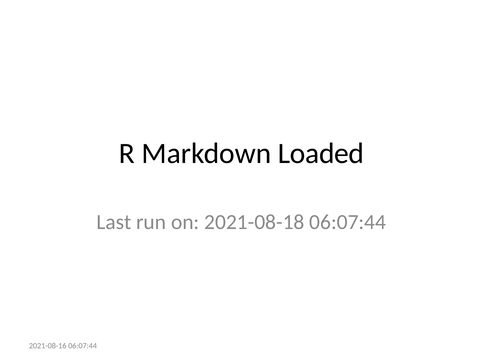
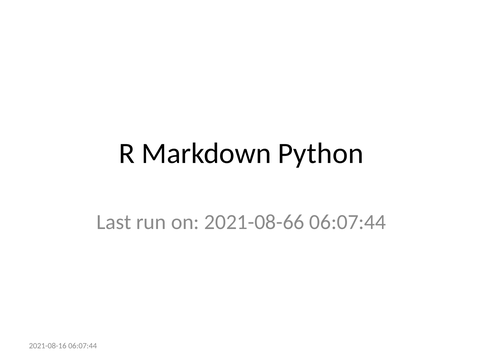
Loaded: Loaded -> Python (321, 153)
2021-08-18: 2021-08-18 -> 2021-08-66 (254, 222)
